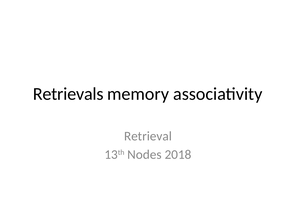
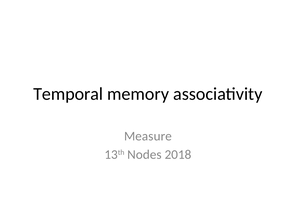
Retrievals: Retrievals -> Temporal (68, 94)
Retrieval: Retrieval -> Measure (148, 136)
